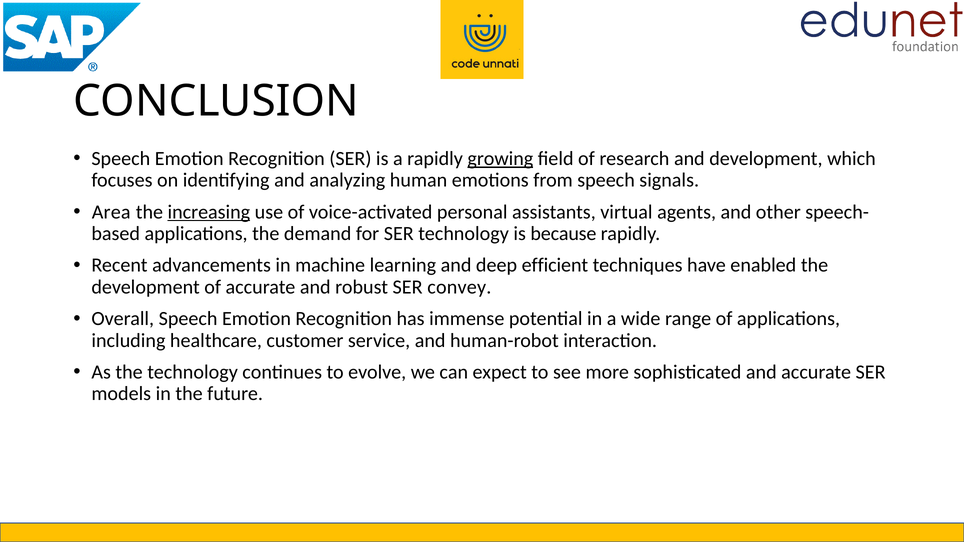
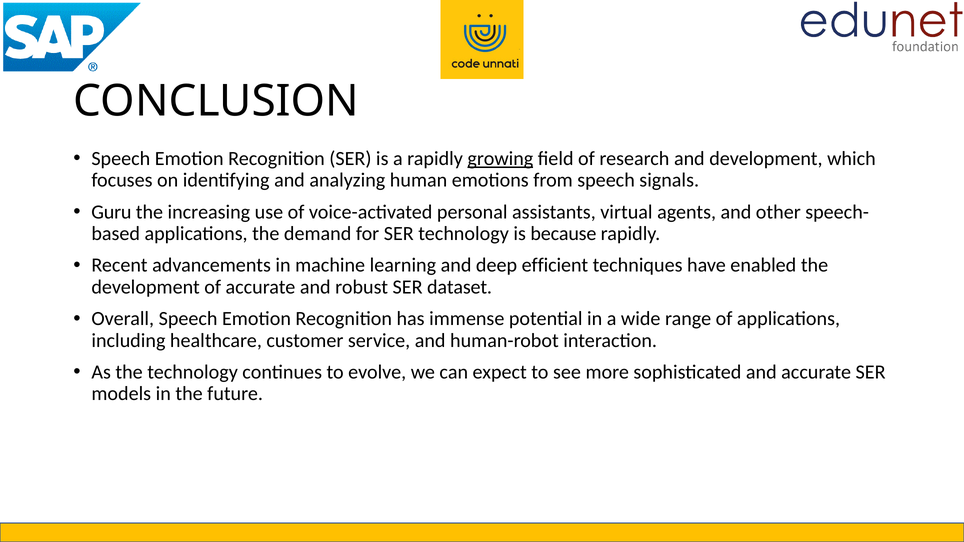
Area: Area -> Guru (111, 212)
increasing underline: present -> none (209, 212)
convey: convey -> dataset (460, 287)
